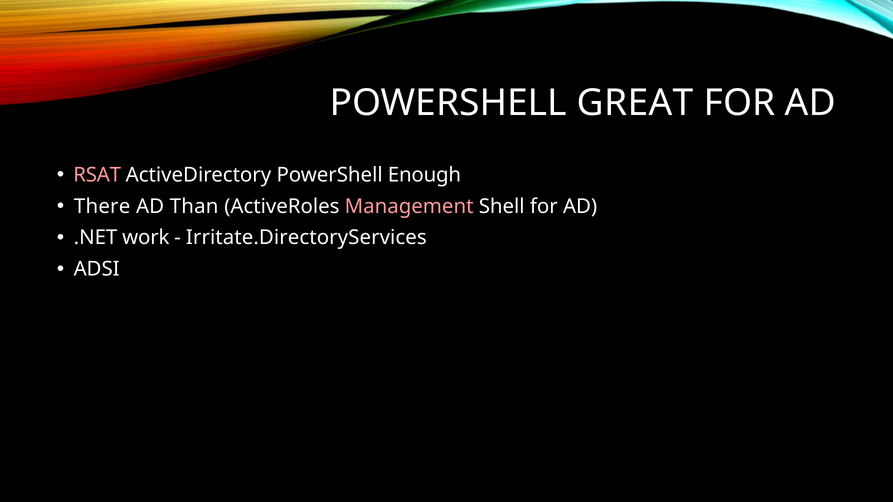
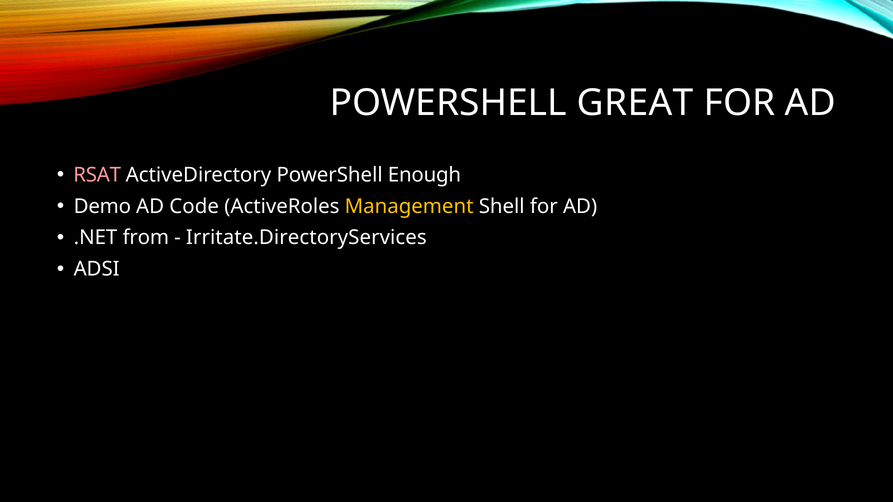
There: There -> Demo (102, 206)
Than: Than -> Code (194, 206)
Management colour: pink -> yellow (409, 206)
work: work -> from (146, 238)
